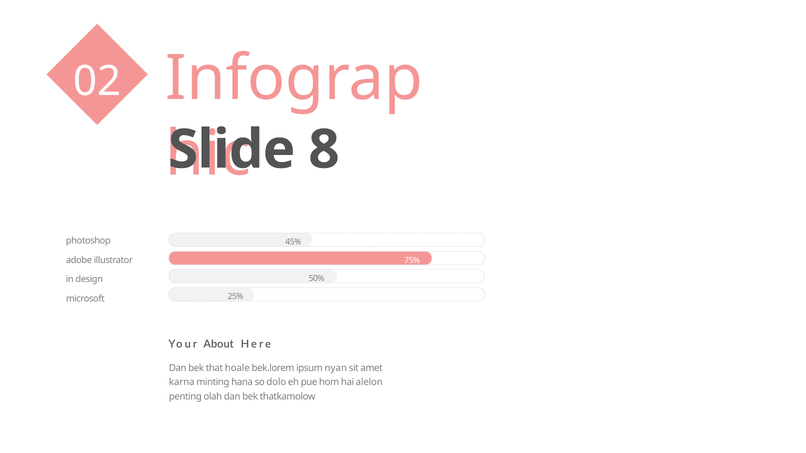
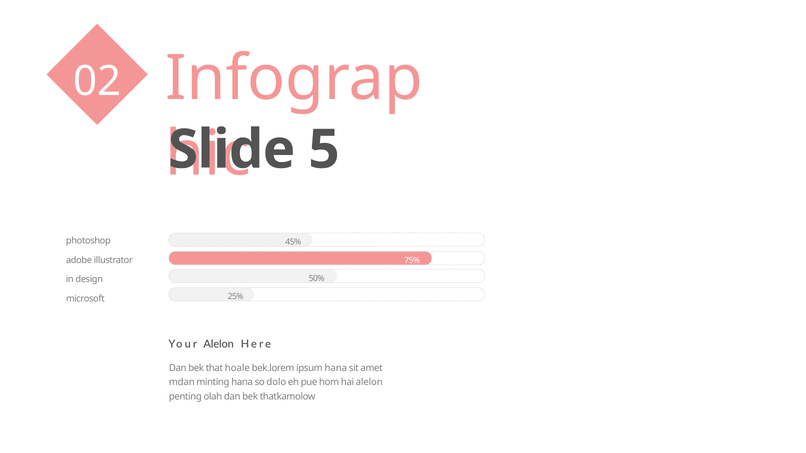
8: 8 -> 5 (324, 150)
Your About: About -> Alelon (219, 344)
ipsum nyan: nyan -> hana (336, 368)
karna: karna -> mdan (182, 383)
